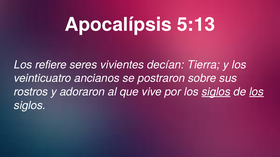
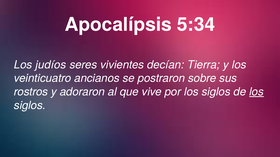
5:13: 5:13 -> 5:34 (196, 25)
refiere: refiere -> judíos (51, 65)
siglos underline: present -> none (216, 92)
